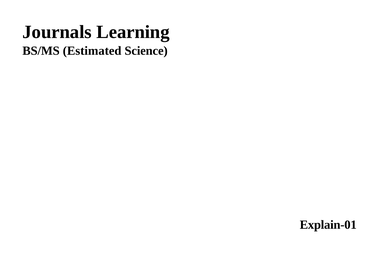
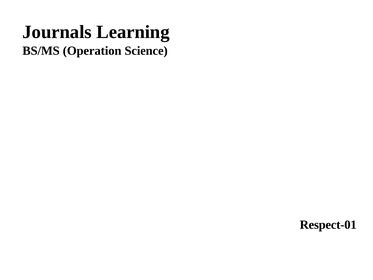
Estimated: Estimated -> Operation (92, 51)
Explain-01: Explain-01 -> Respect-01 (328, 225)
